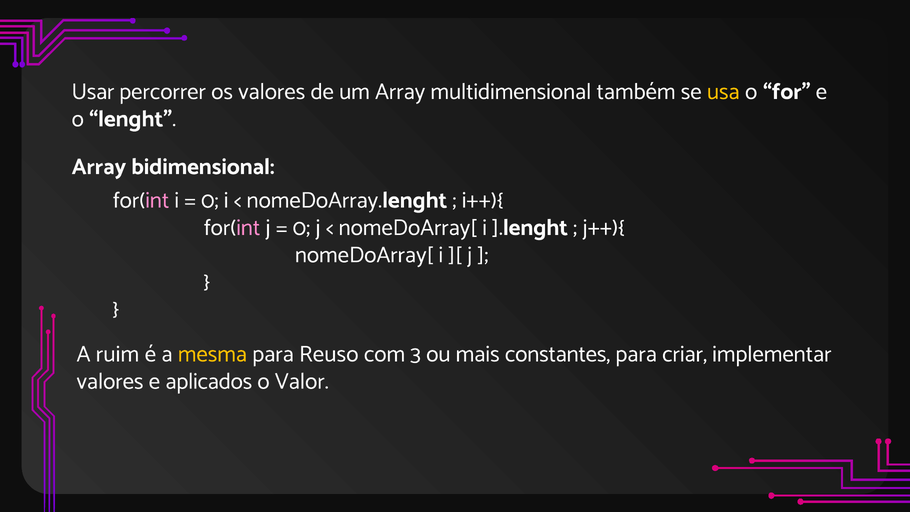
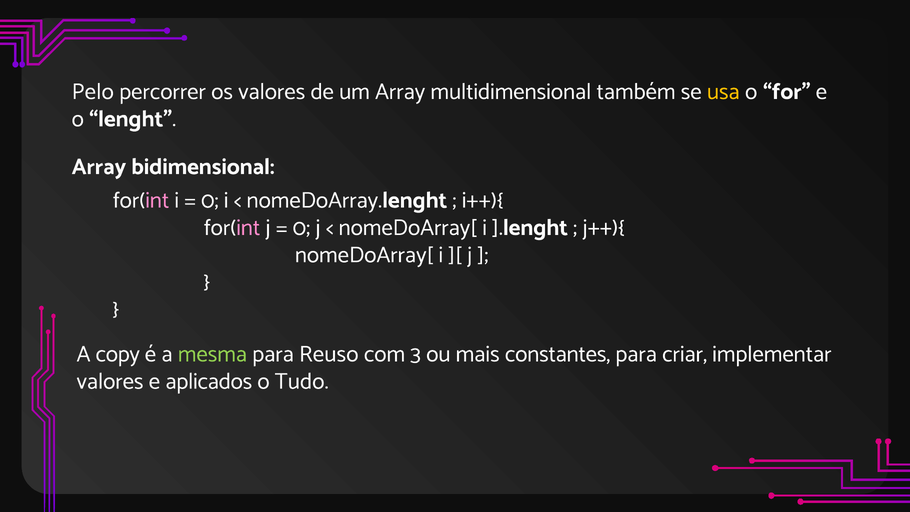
Usar: Usar -> Pelo (93, 91)
ruim: ruim -> copy (118, 354)
mesma colour: yellow -> light green (212, 354)
Valor: Valor -> Tudo (302, 381)
